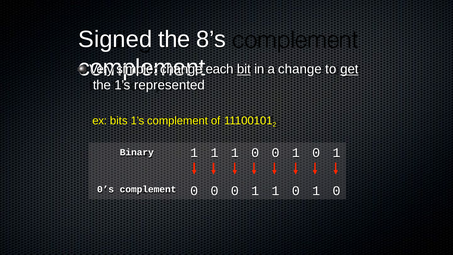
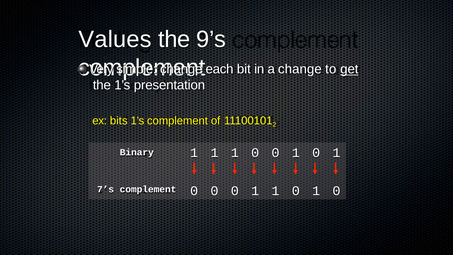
Signed: Signed -> Values (115, 39)
8’s: 8’s -> 9’s (211, 39)
bit underline: present -> none (244, 69)
represented: represented -> presentation (169, 85)
0’s: 0’s -> 7’s (106, 189)
